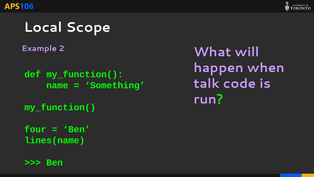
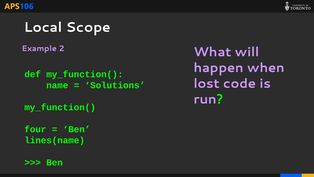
talk: talk -> lost (207, 83)
Something: Something -> Solutions (115, 85)
